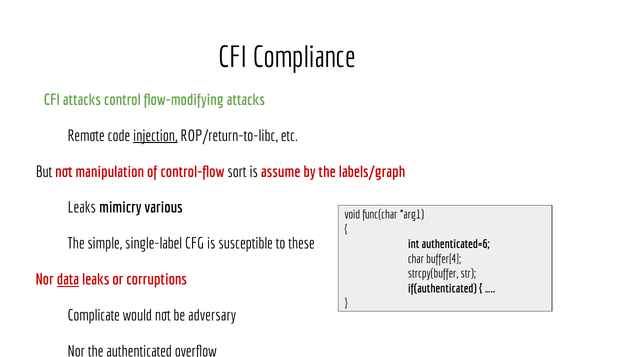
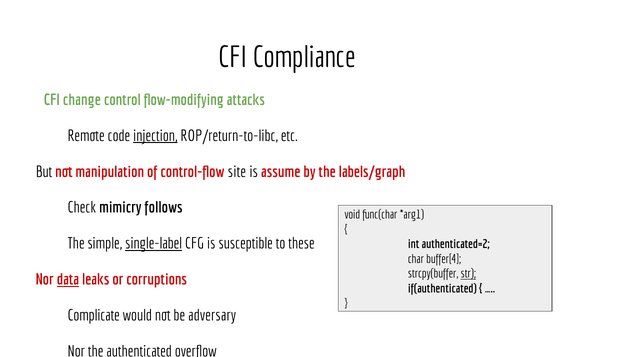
CFI attacks: attacks -> change (82, 100)
sort: sort -> site (237, 172)
Leaks: Leaks -> Check (82, 208)
various: various -> follows (164, 208)
single-label underline: none -> present (154, 243)
authenticated=6: authenticated=6 -> authenticated=2 (456, 244)
str underline: none -> present (468, 274)
